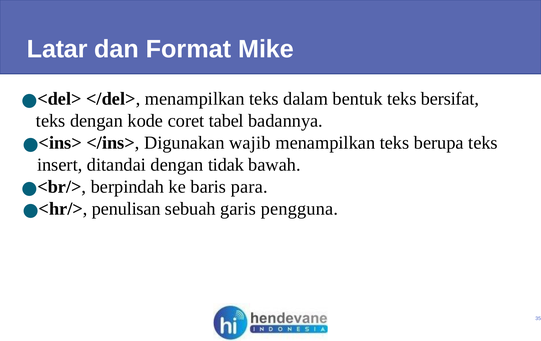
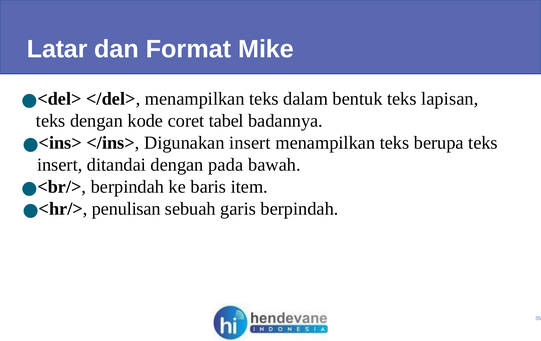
bersifat: bersifat -> lapisan (450, 99)
Digunakan wajib: wajib -> insert (250, 143)
tidak: tidak -> pada (226, 165)
para: para -> item (249, 187)
garis pengguna: pengguna -> berpindah (299, 209)
